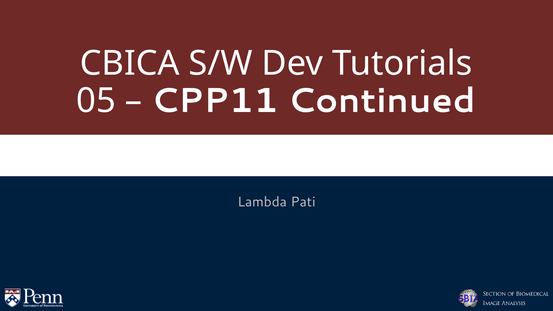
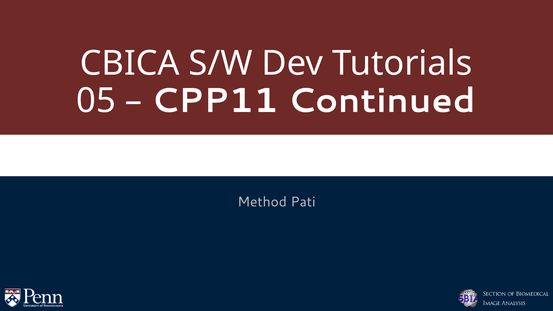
Lambda: Lambda -> Method (262, 202)
